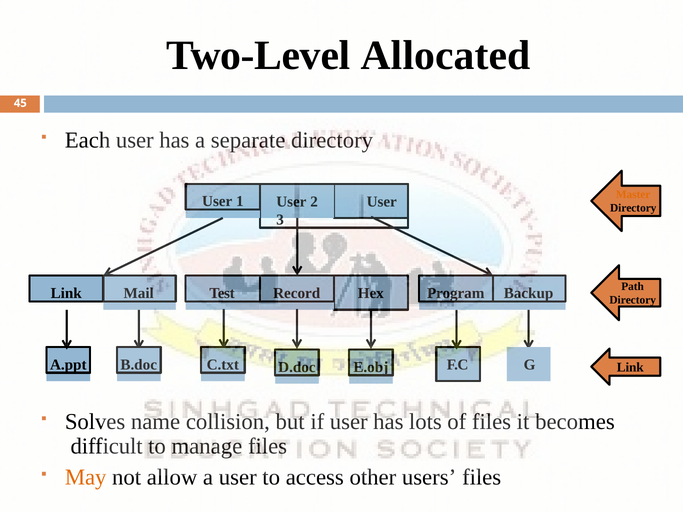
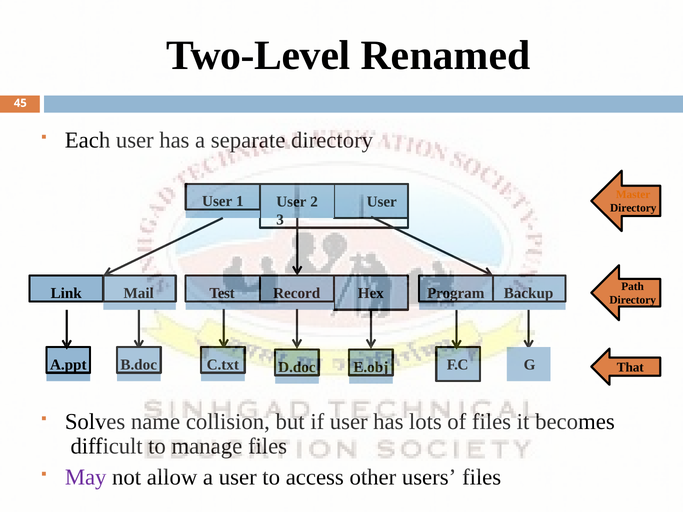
Allocated: Allocated -> Renamed (446, 56)
Link: Link -> That (630, 367)
May colour: orange -> purple (86, 477)
